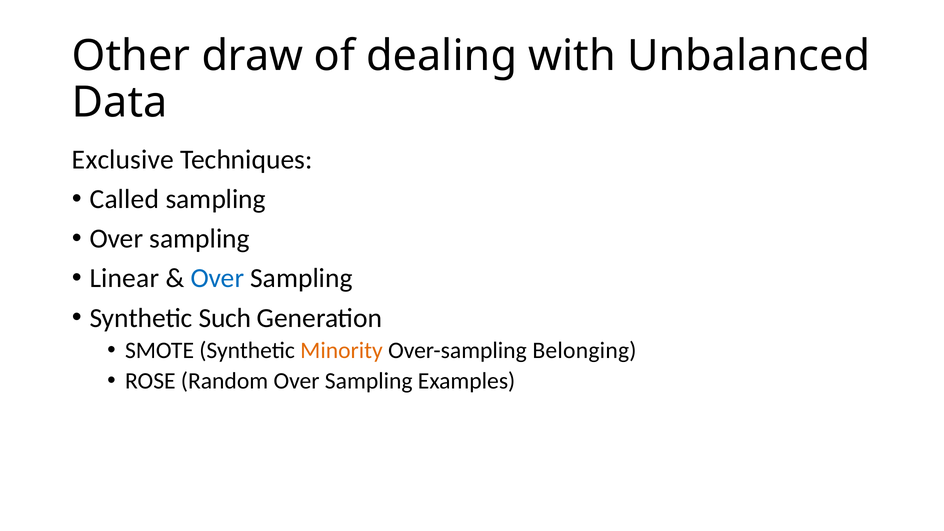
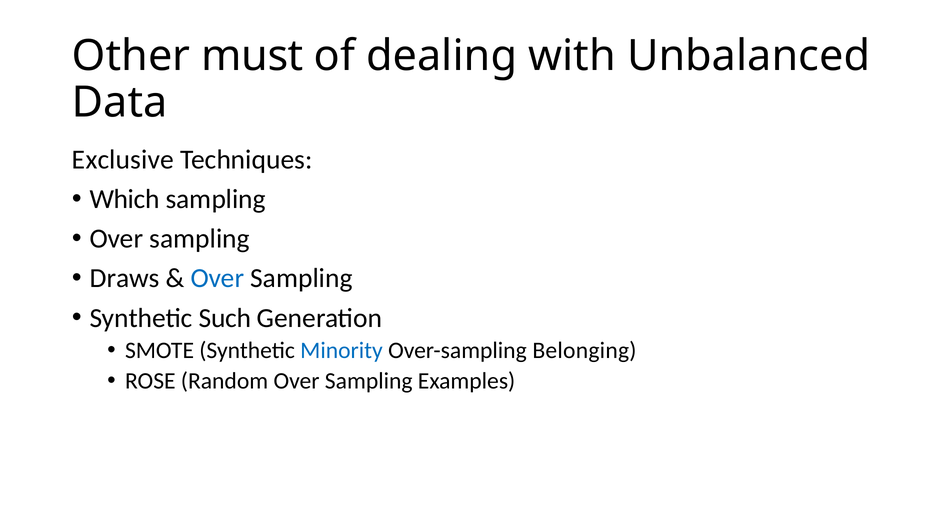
draw: draw -> must (252, 56)
Called: Called -> Which (125, 199)
Linear: Linear -> Draws (125, 278)
Minority colour: orange -> blue (341, 350)
